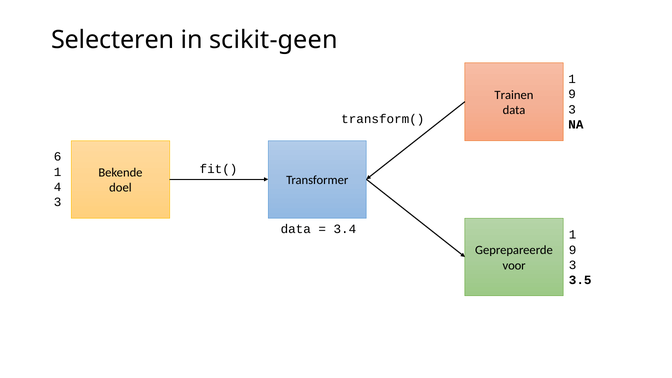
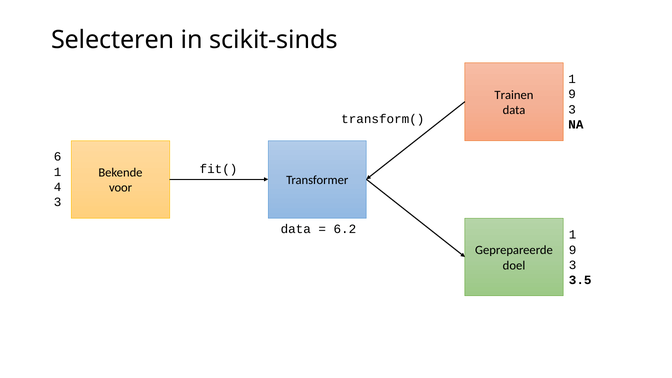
scikit-geen: scikit-geen -> scikit-sinds (274, 40)
doel: doel -> voor (121, 188)
3.4: 3.4 -> 6.2 (345, 229)
voor: voor -> doel (514, 265)
